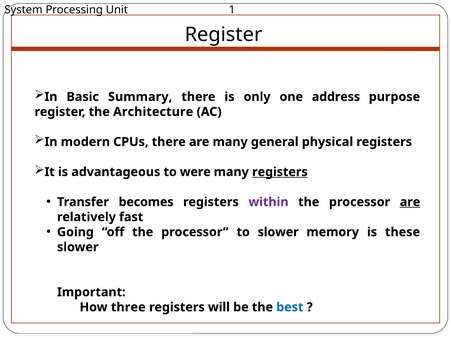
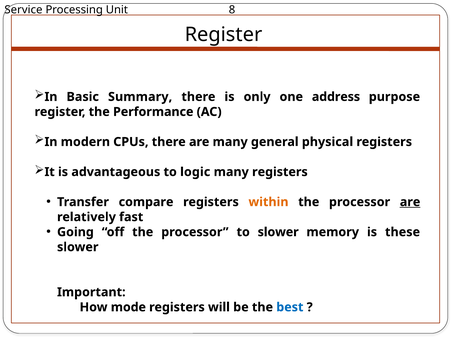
System: System -> Service (23, 10)
1: 1 -> 8 (232, 10)
Architecture: Architecture -> Performance (153, 112)
were: were -> logic (195, 172)
registers underline: present -> none (280, 172)
becomes: becomes -> compare (146, 202)
within colour: purple -> orange (268, 202)
three: three -> mode (128, 307)
